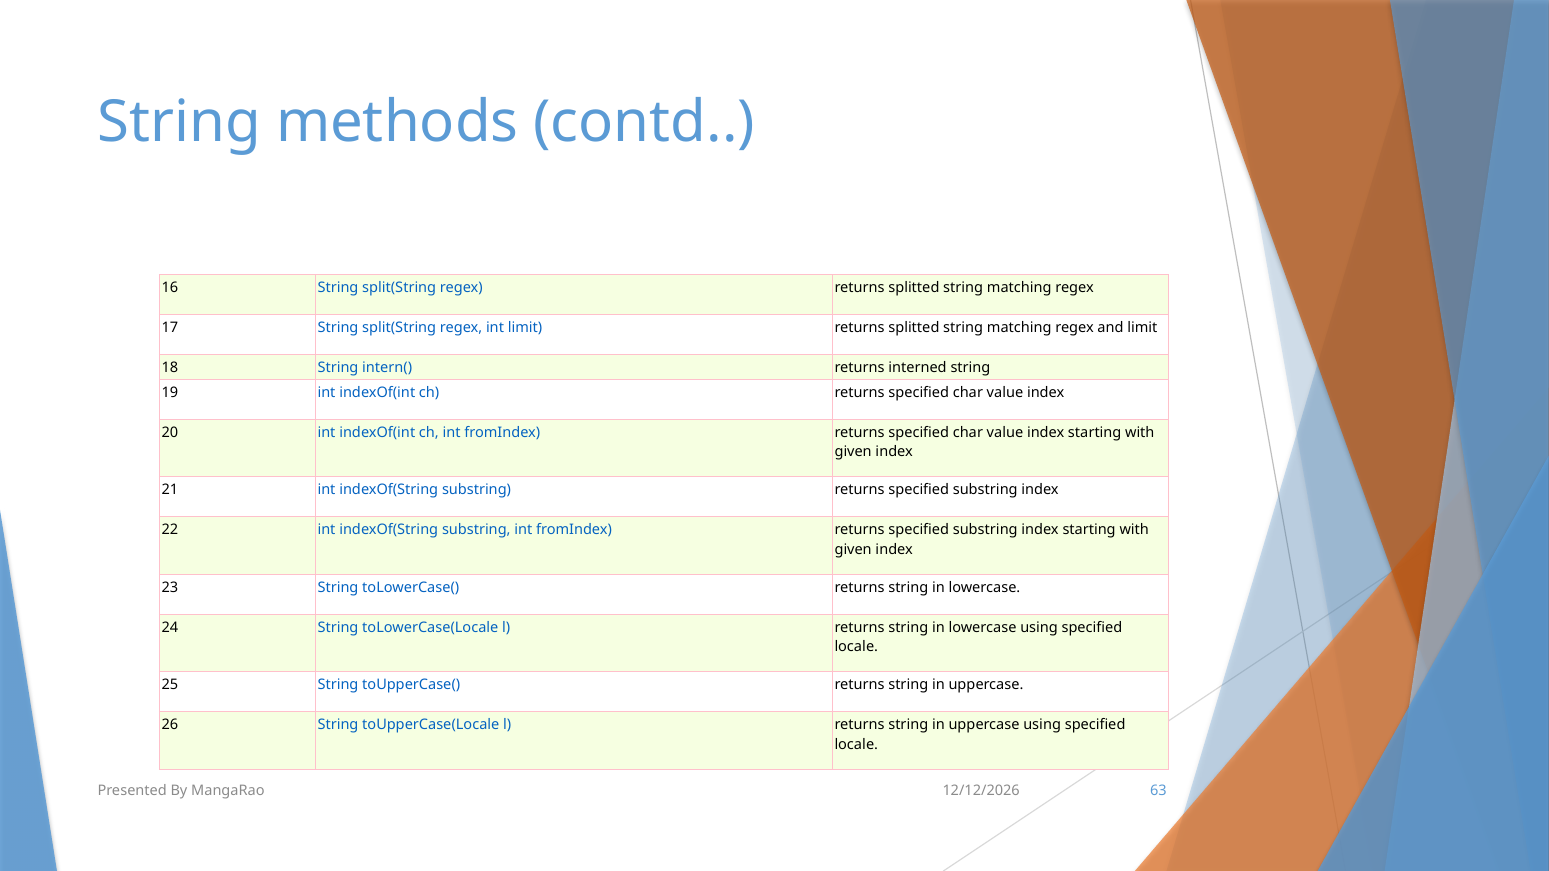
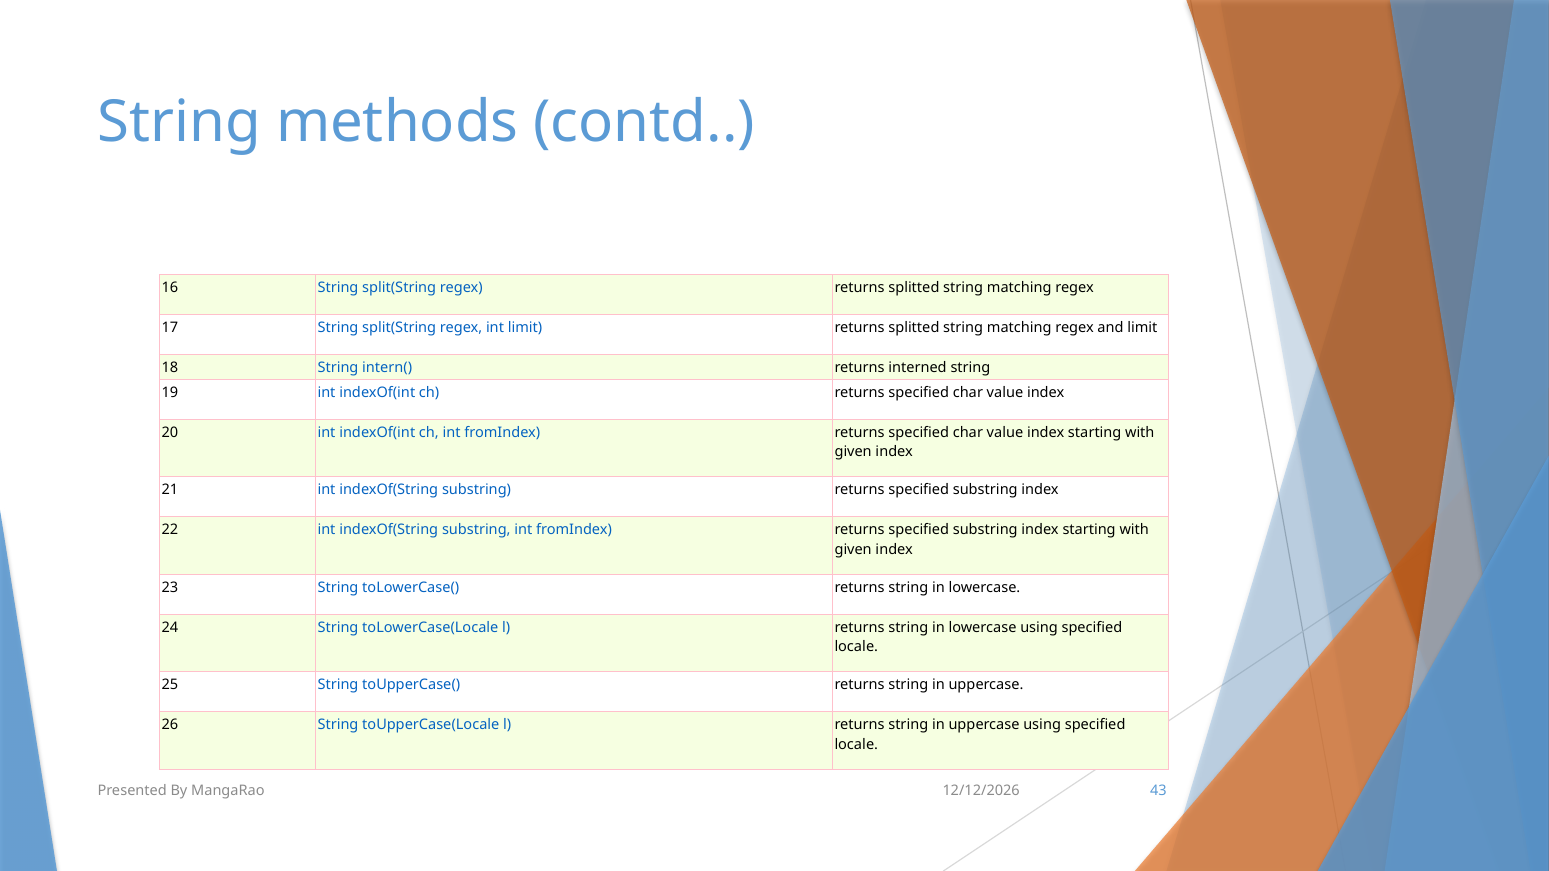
63: 63 -> 43 (1158, 791)
